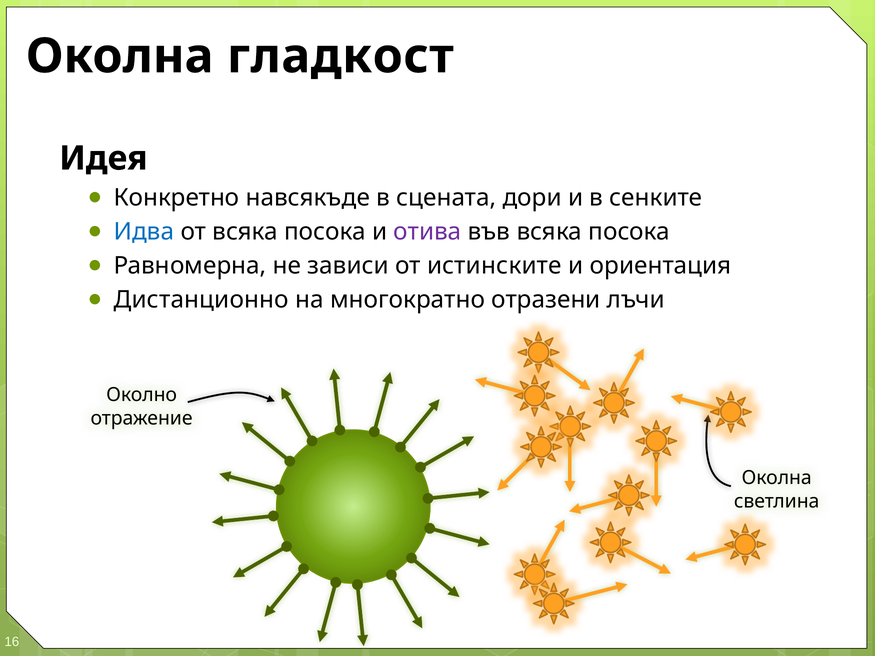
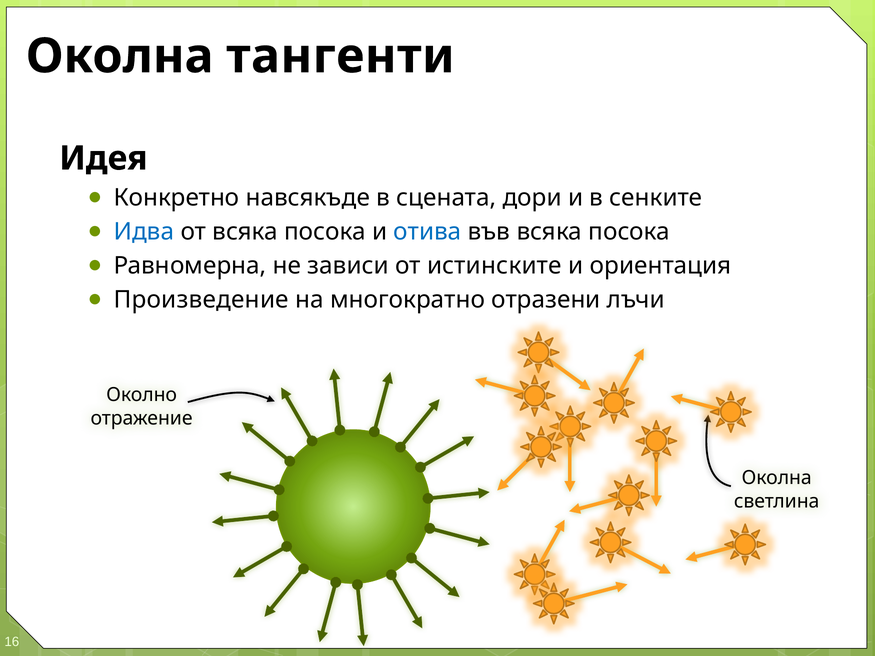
гладкост: гладкост -> тангенти (340, 56)
отива colour: purple -> blue (427, 232)
Дистанционно: Дистанционно -> Произведение (201, 300)
